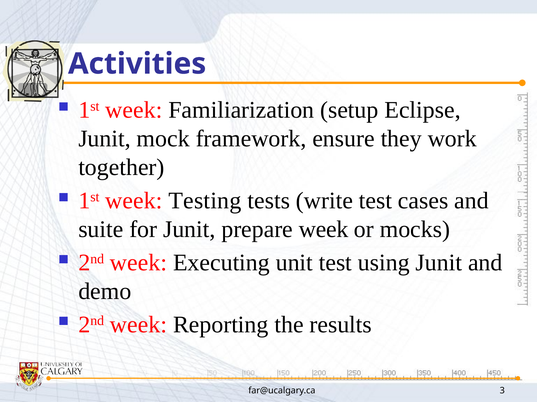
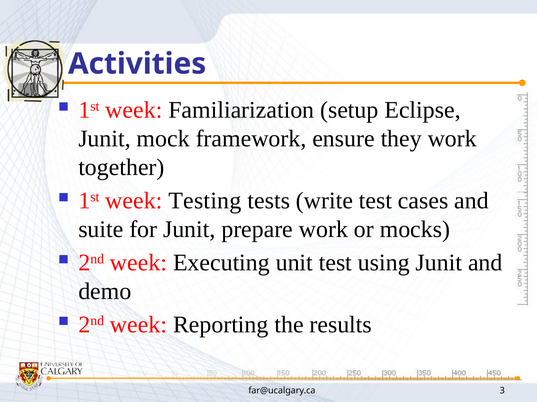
prepare week: week -> work (323, 230)
